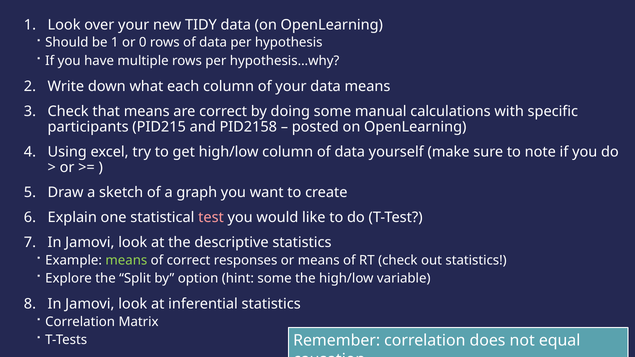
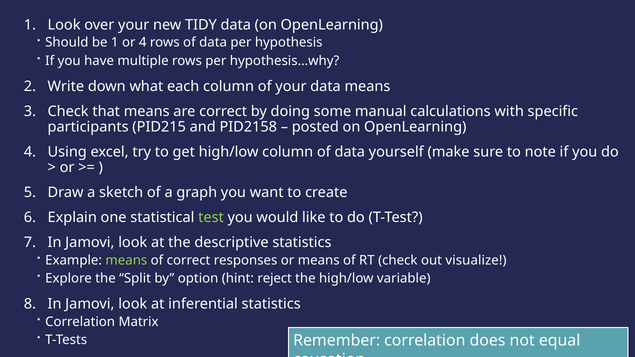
0: 0 -> 4 (143, 43)
test colour: pink -> light green (211, 218)
out statistics: statistics -> visualize (476, 260)
hint some: some -> reject (275, 279)
